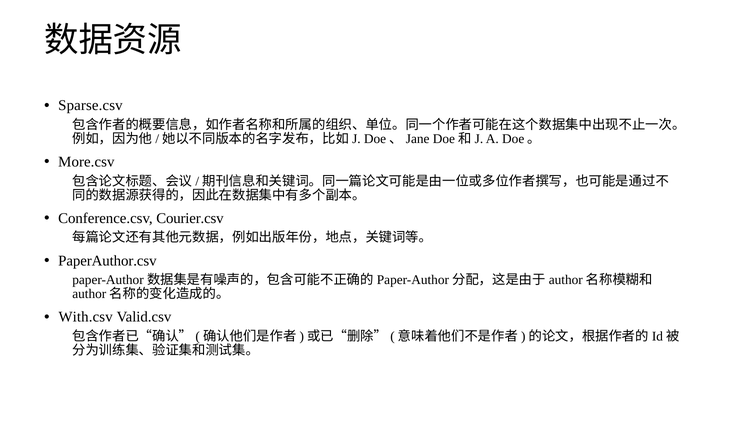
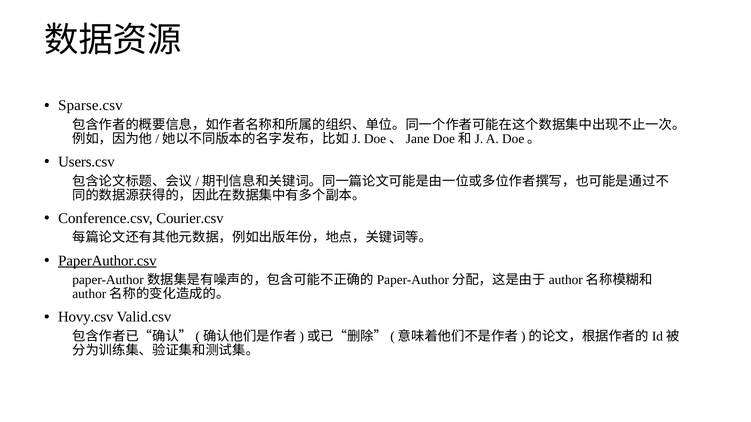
More.csv: More.csv -> Users.csv (86, 162)
PaperAuthor.csv underline: none -> present (107, 261)
With.csv: With.csv -> Hovy.csv (86, 317)
